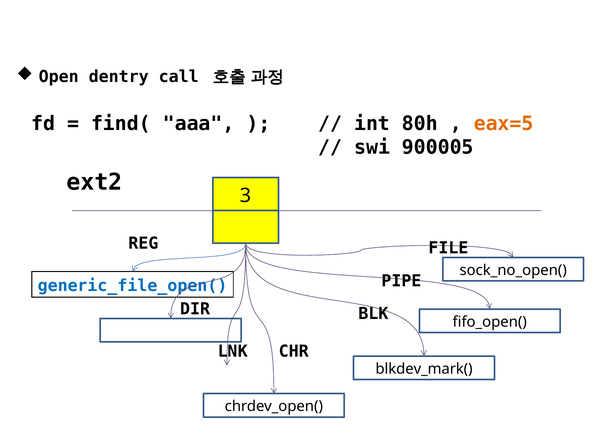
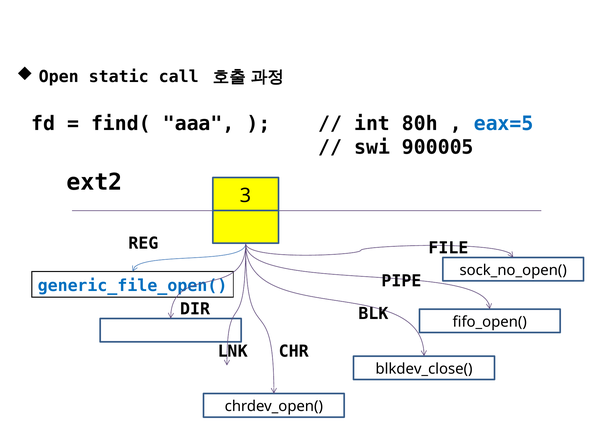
dentry: dentry -> static (119, 77)
eax=5 colour: orange -> blue (504, 124)
blkdev_mark(: blkdev_mark( -> blkdev_close( (424, 369)
